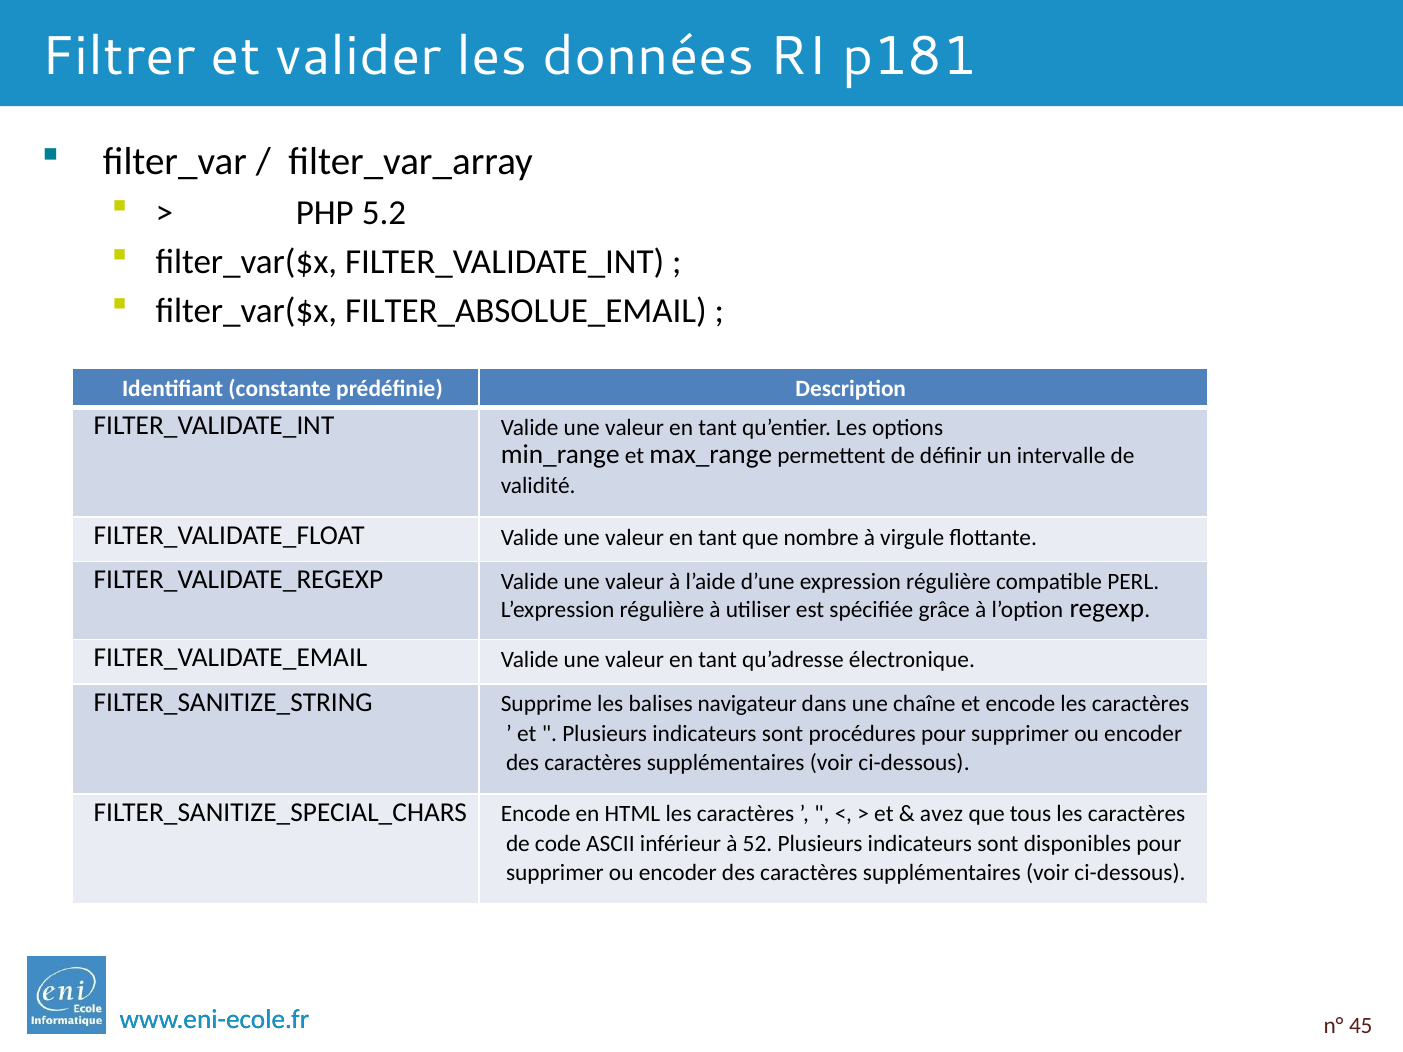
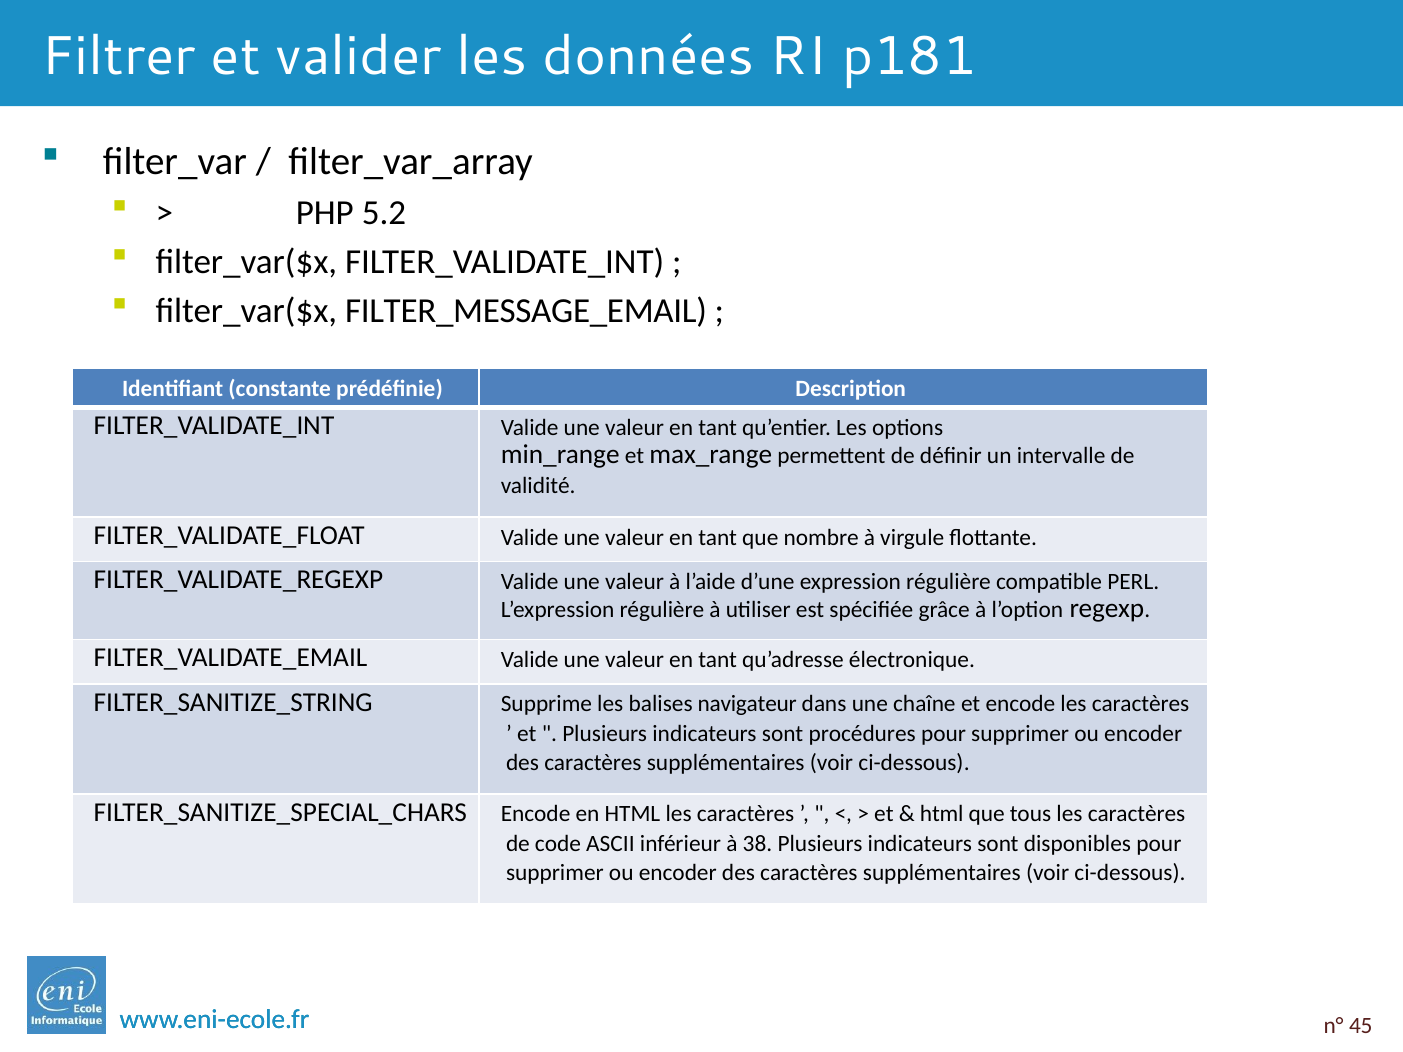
FILTER_ABSOLUE_EMAIL: FILTER_ABSOLUE_EMAIL -> FILTER_MESSAGE_EMAIL (526, 311)
avez: avez -> html (942, 814)
52: 52 -> 38 (758, 844)
